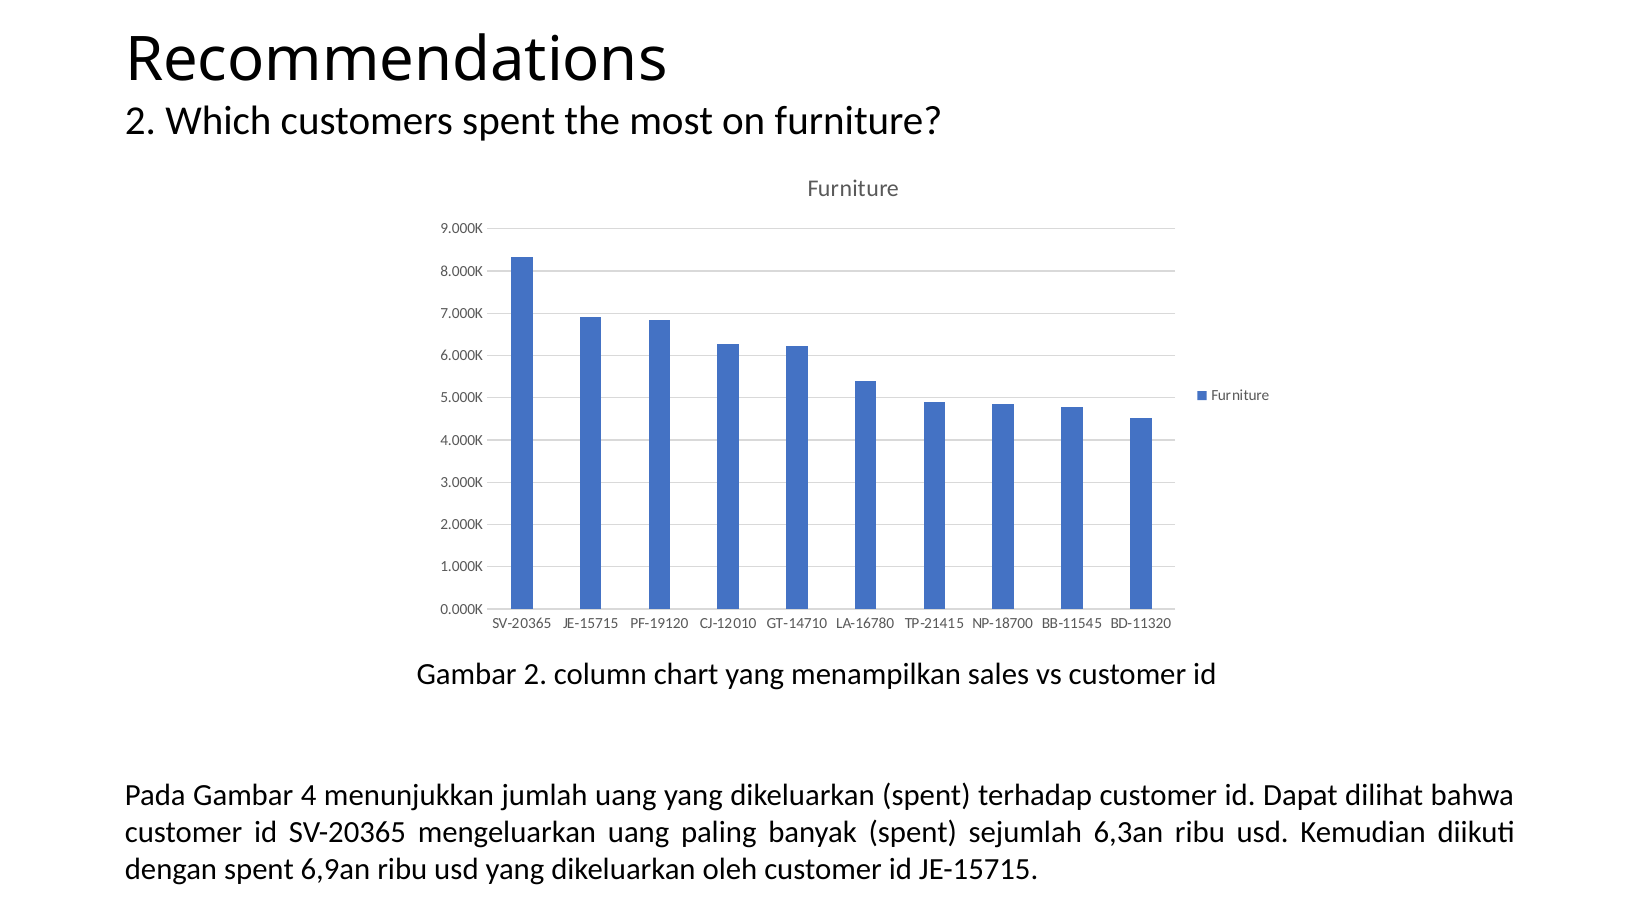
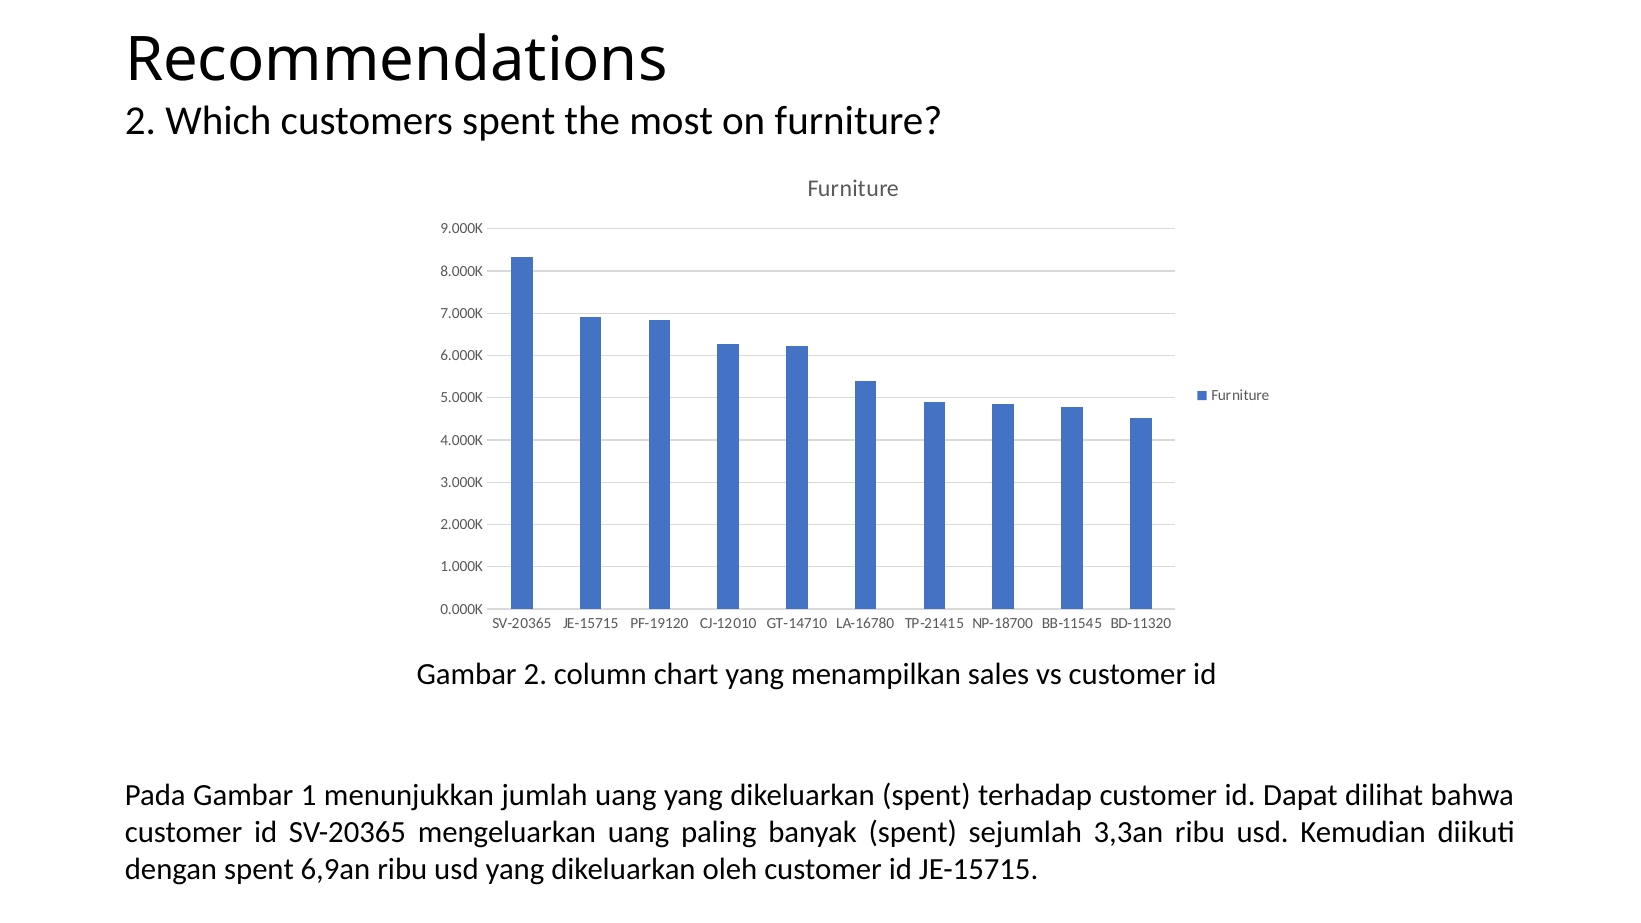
4: 4 -> 1 (309, 796)
6,3an: 6,3an -> 3,3an (1128, 833)
